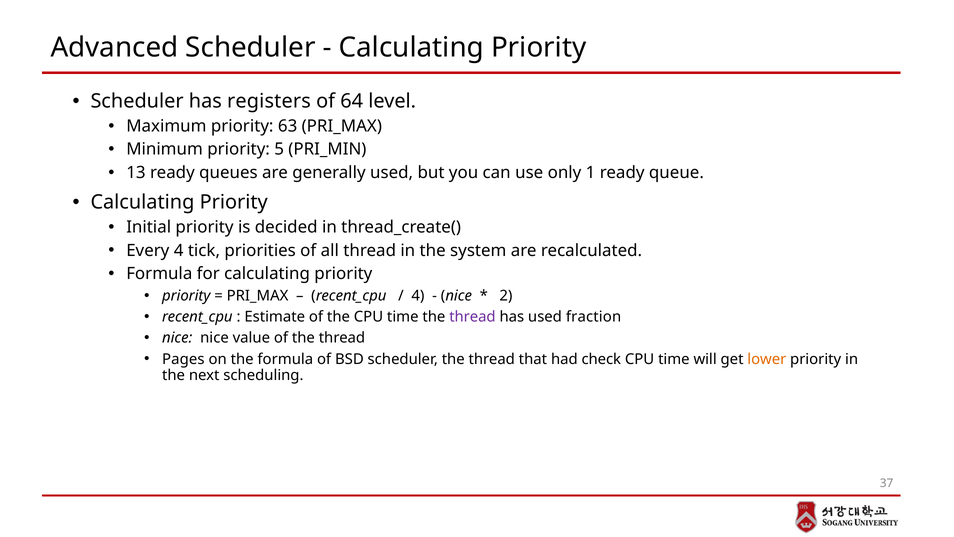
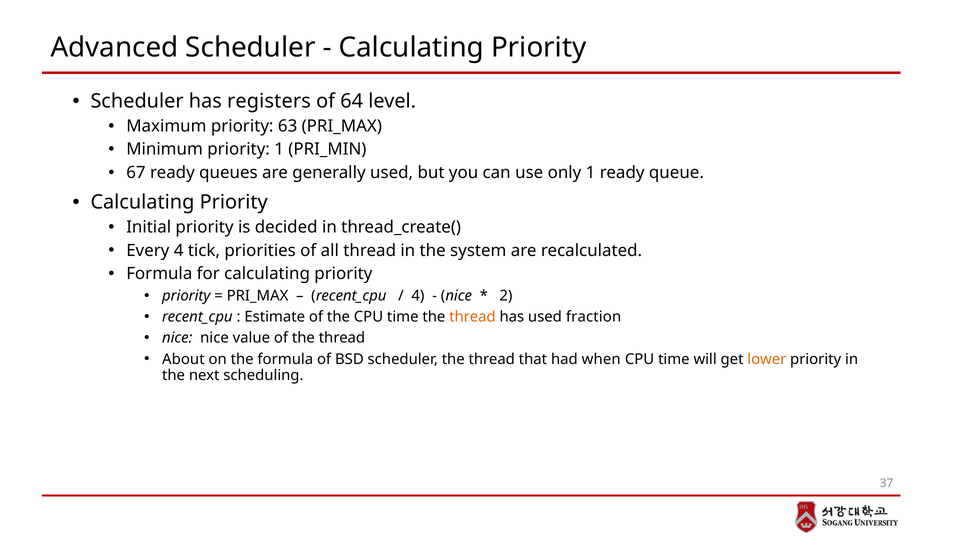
priority 5: 5 -> 1 (279, 149)
13: 13 -> 67 (136, 172)
thread colour: purple -> orange (472, 317)
Pages: Pages -> About (183, 359)
check: check -> when (601, 359)
